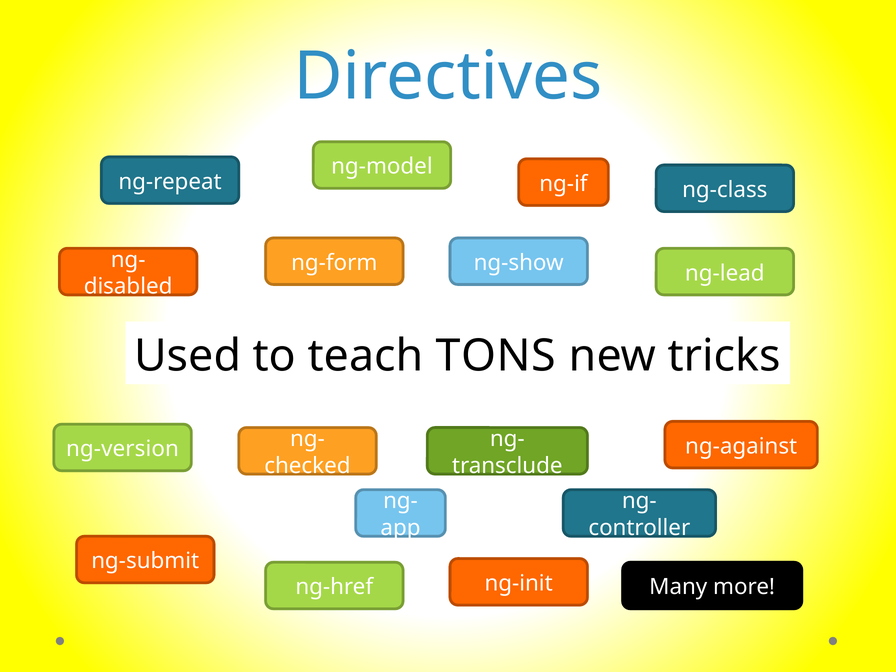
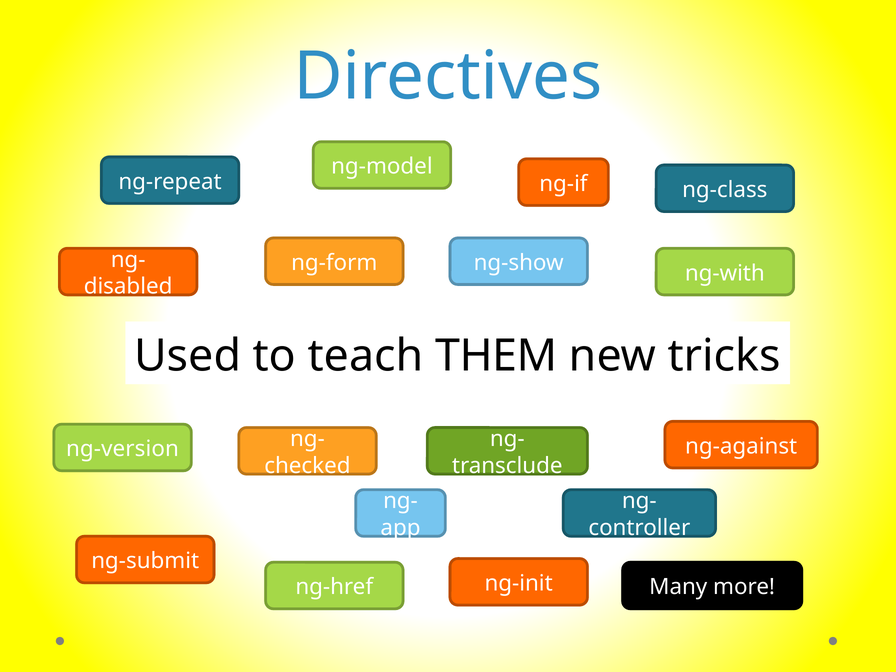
ng-lead: ng-lead -> ng-with (725, 273)
TONS: TONS -> THEM (496, 356)
